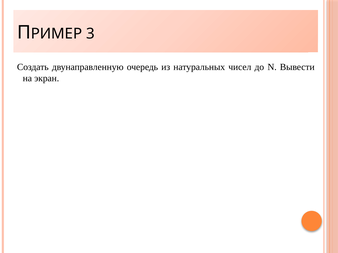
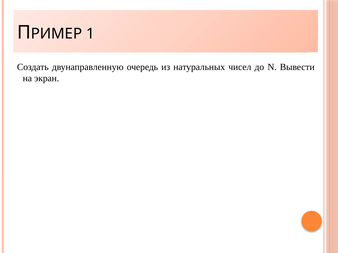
3: 3 -> 1 (90, 34)
